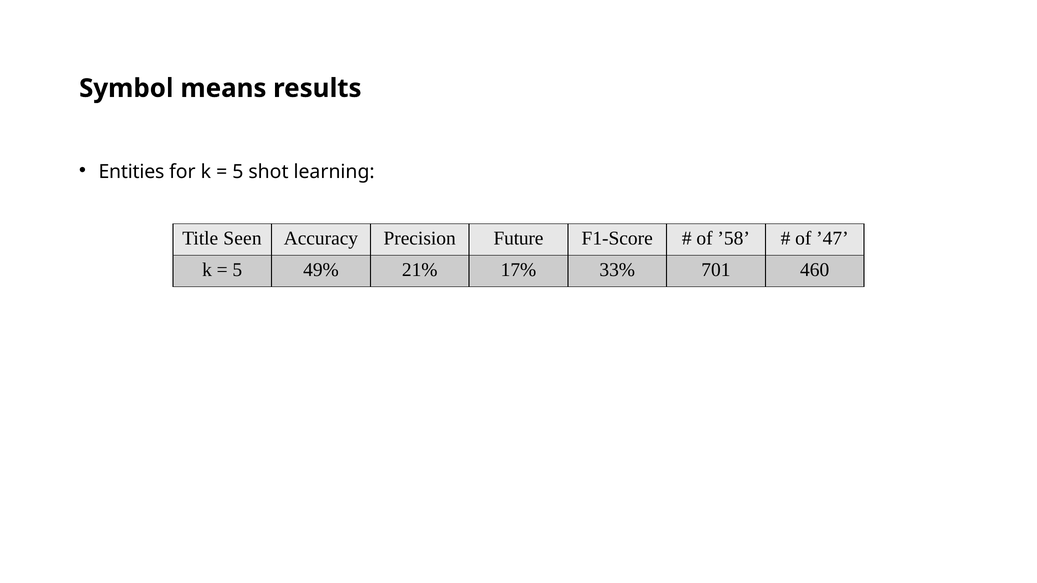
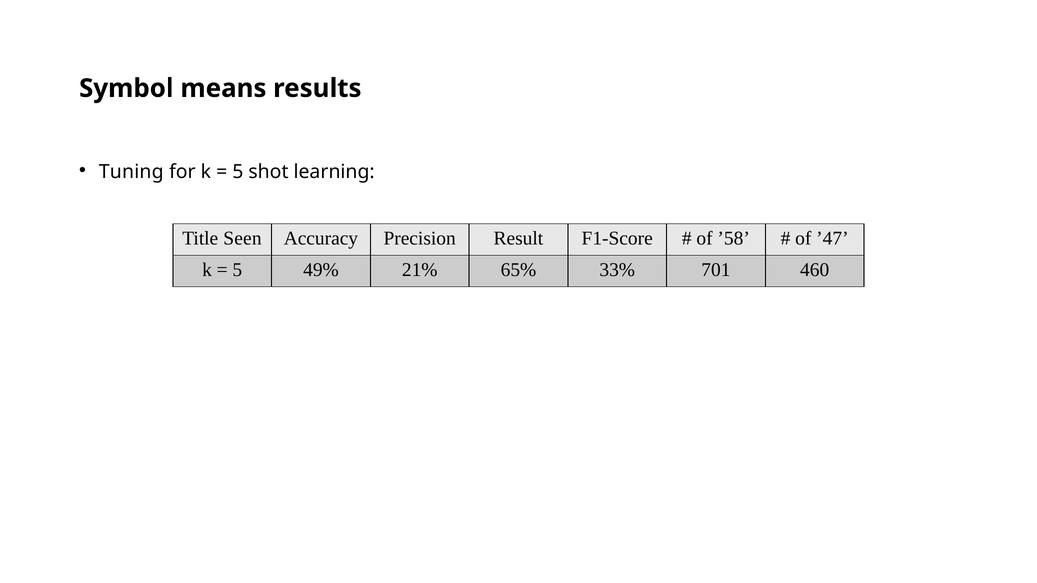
Entities: Entities -> Tuning (131, 172)
Future: Future -> Result (518, 239)
17%: 17% -> 65% (519, 270)
